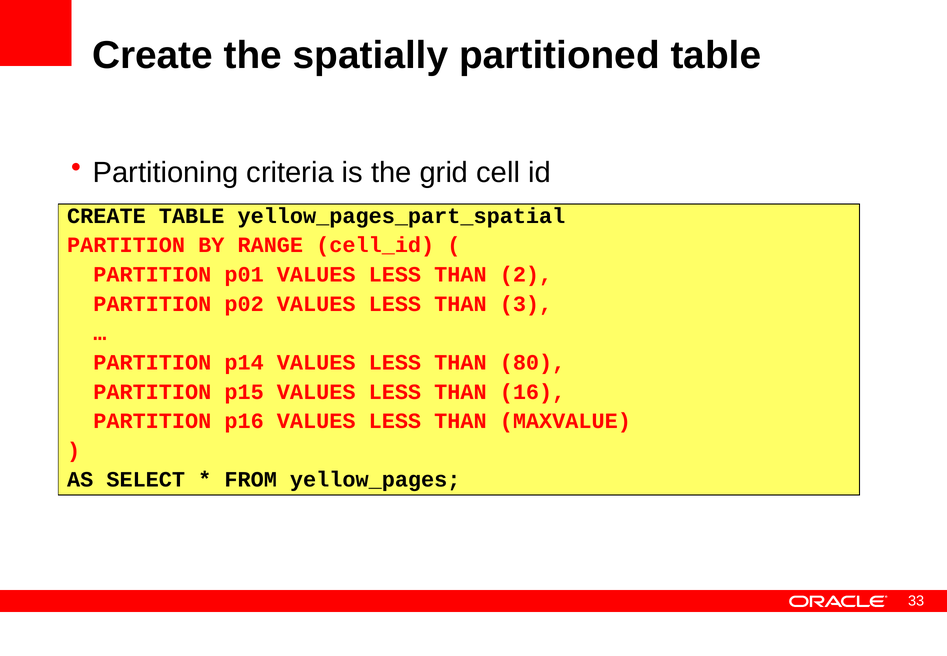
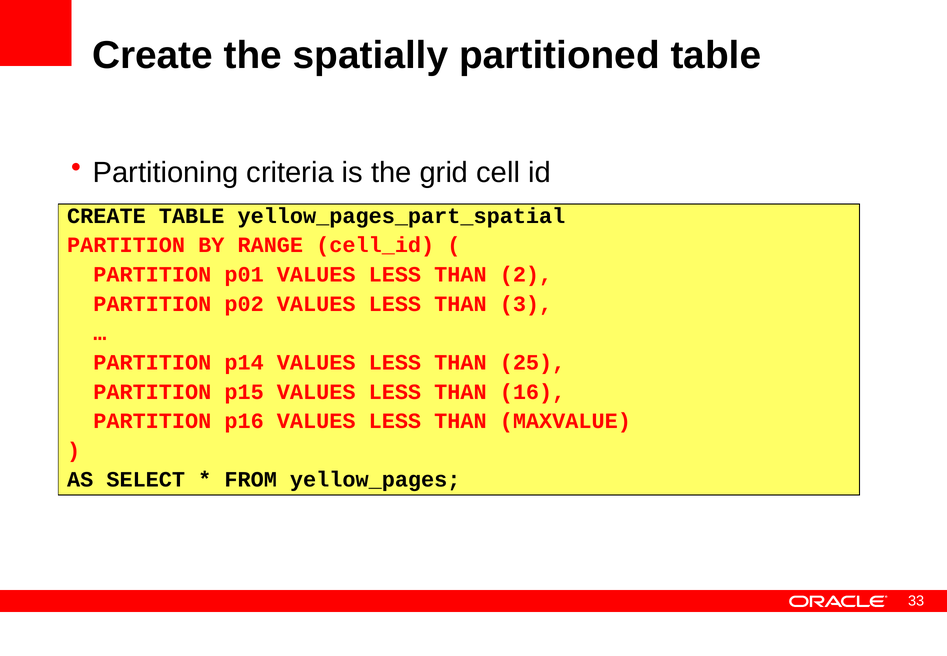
80: 80 -> 25 (533, 362)
